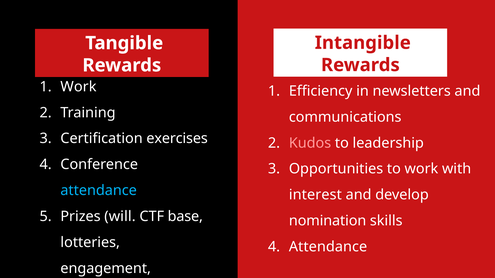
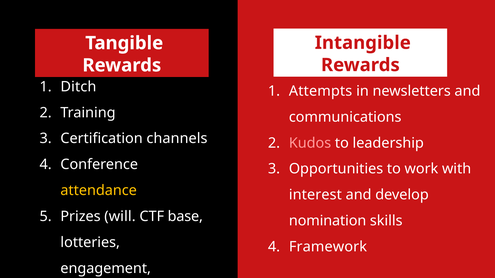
Work: Work -> Ditch (78, 87)
Efficiency: Efficiency -> Attempts (321, 91)
exercises: exercises -> channels (177, 139)
attendance colour: light blue -> yellow (99, 191)
Attendance: Attendance -> Framework (328, 247)
